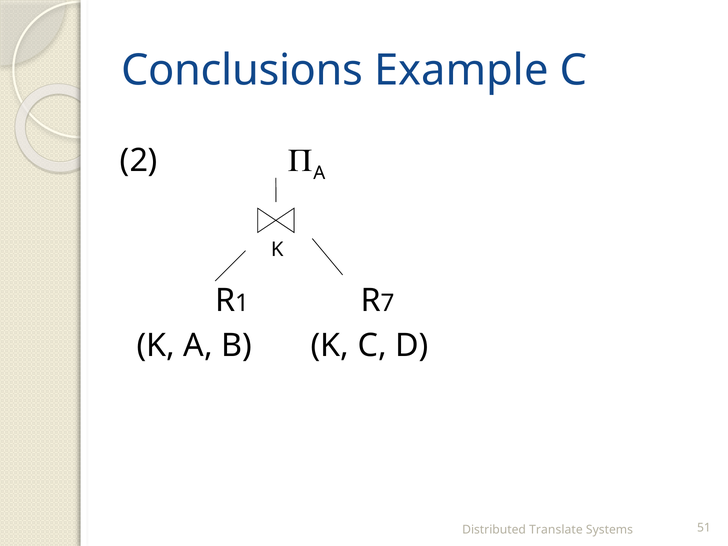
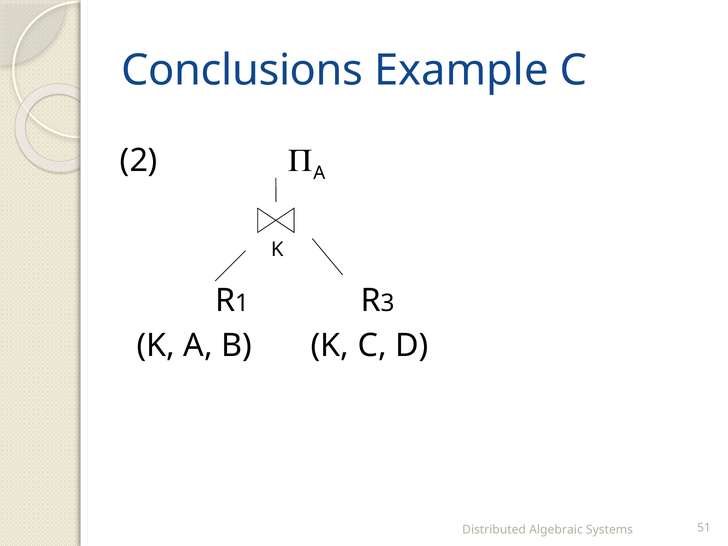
7: 7 -> 3 (388, 303)
Translate: Translate -> Algebraic (556, 530)
